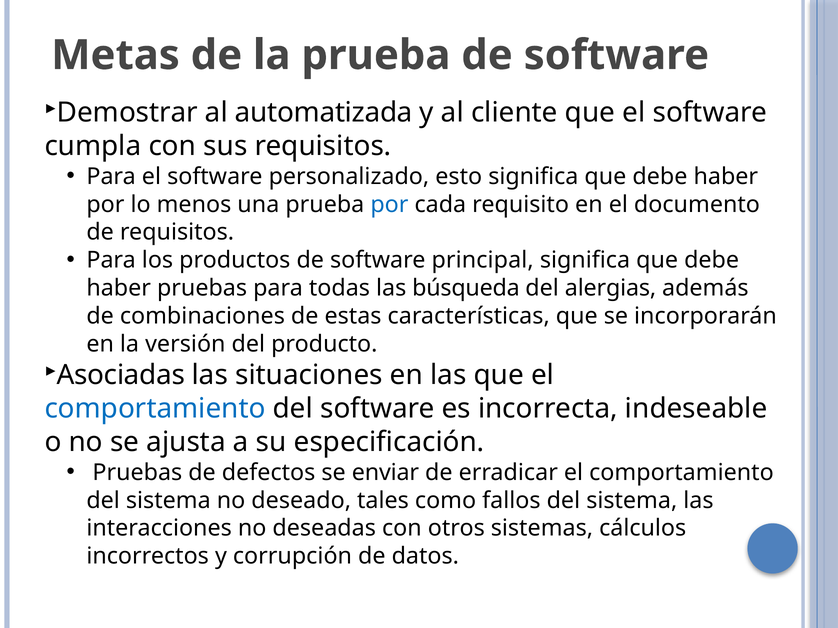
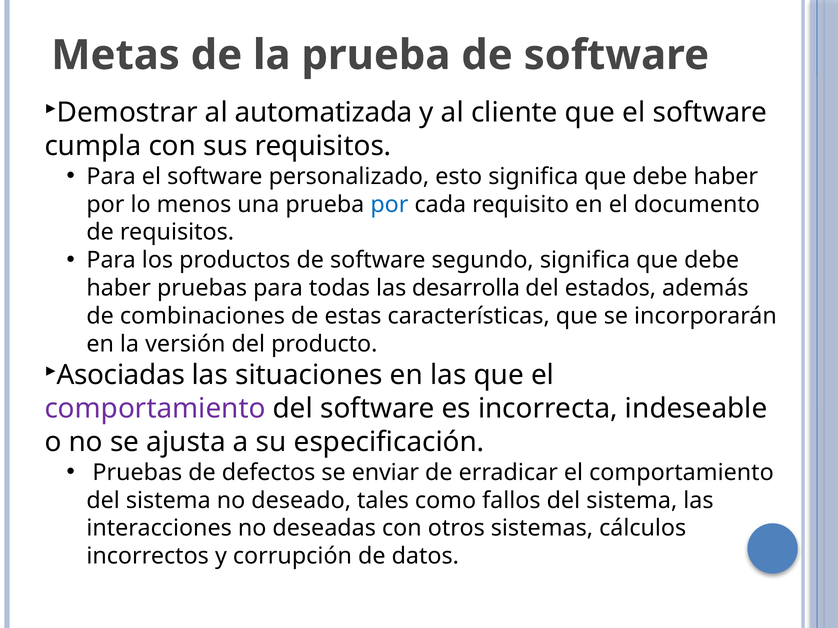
principal: principal -> segundo (483, 260)
búsqueda: búsqueda -> desarrolla (466, 288)
alergias: alergias -> estados (610, 288)
comportamiento colour: blue -> purple (155, 409)
